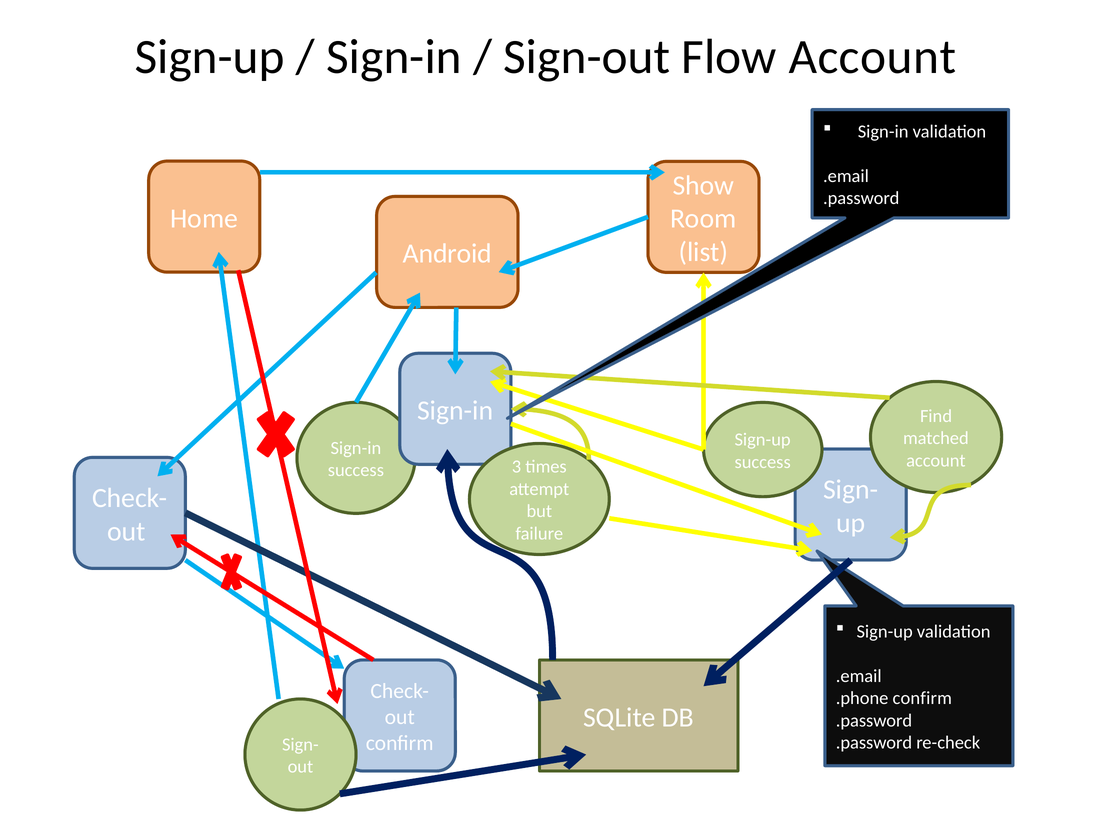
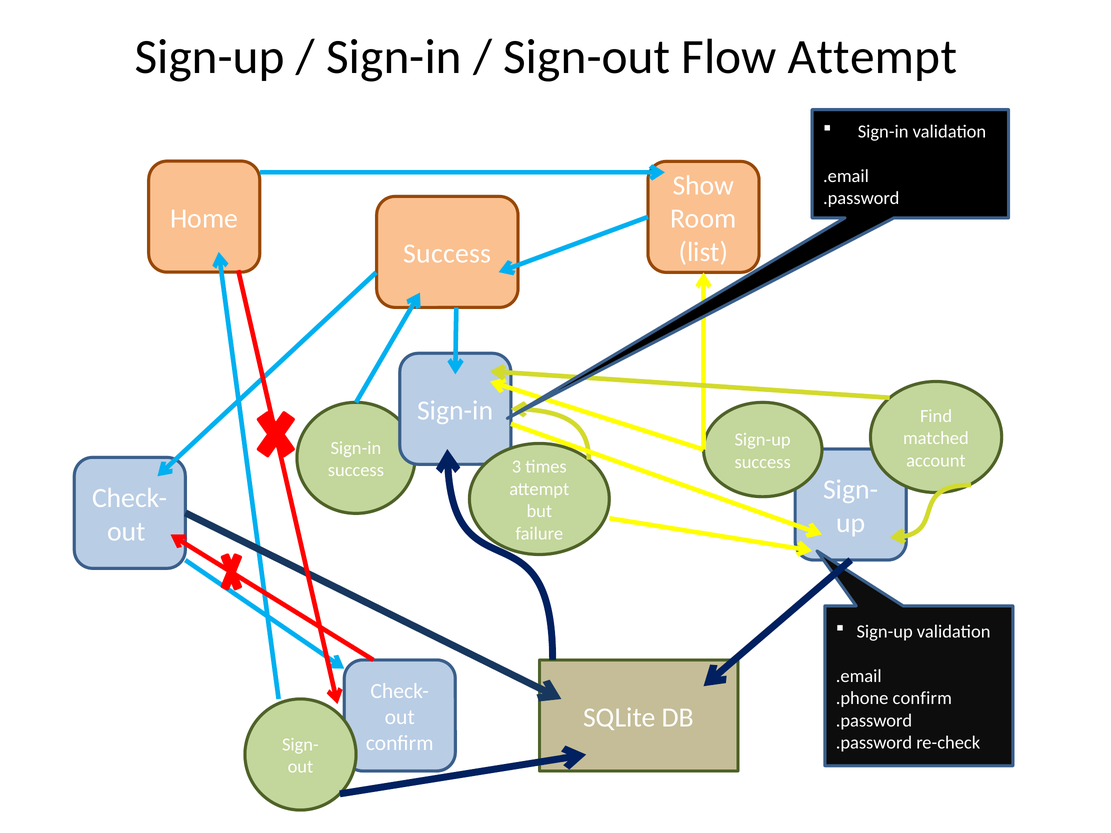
Flow Account: Account -> Attempt (872, 57)
Android: Android -> Success (447, 254)
